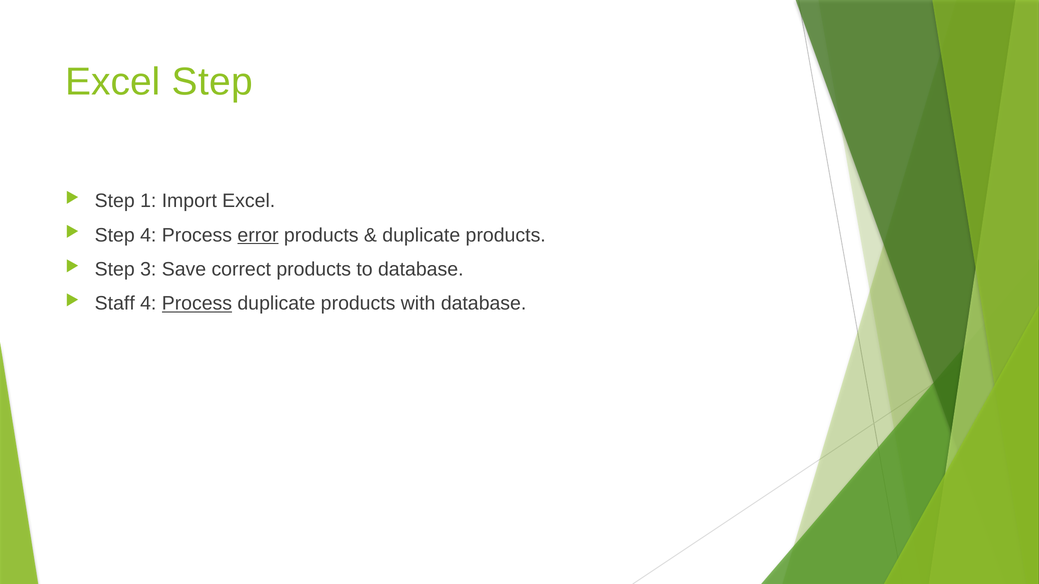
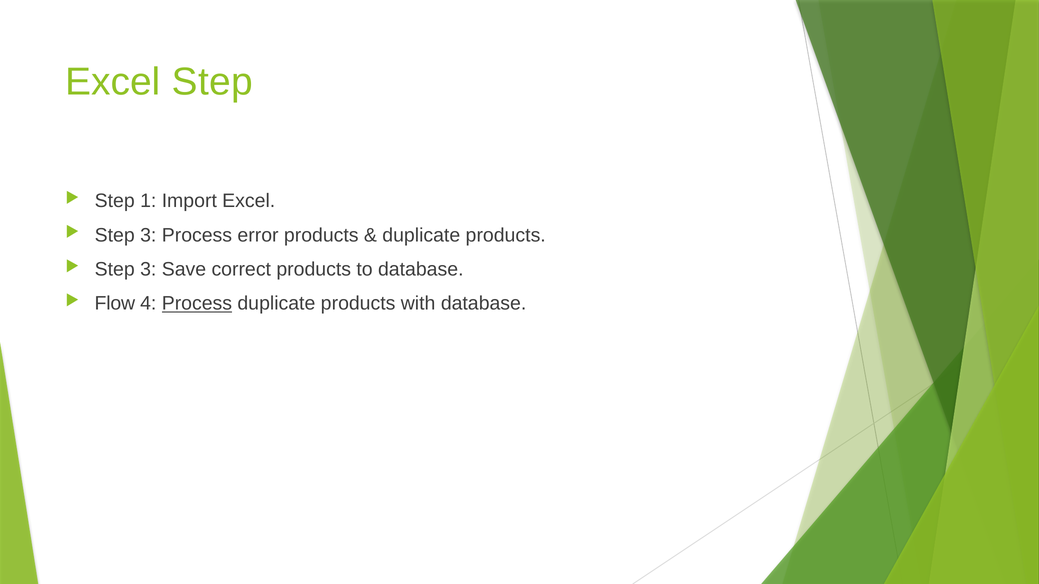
4: 4 -> 3 (148, 235)
error underline: present -> none (258, 235)
Staff: Staff -> Flow (115, 304)
